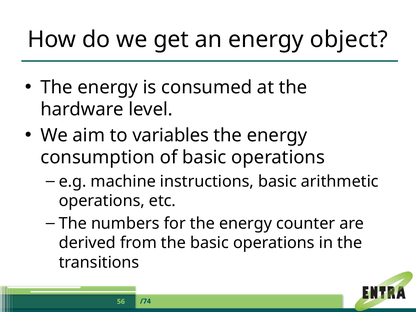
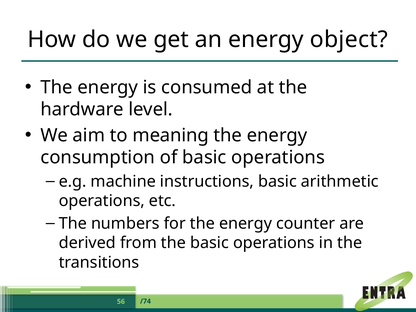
variables: variables -> meaning (171, 135)
